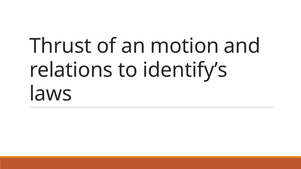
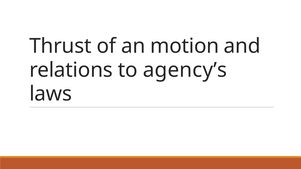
identify’s: identify’s -> agency’s (185, 70)
